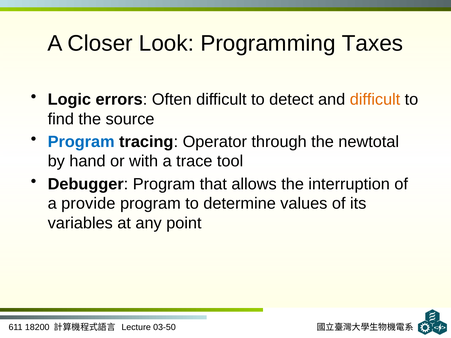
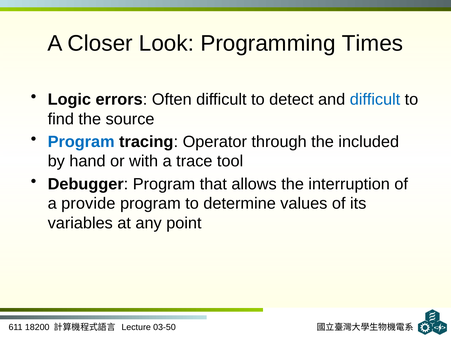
Taxes: Taxes -> Times (372, 43)
difficult colour: orange -> blue (375, 100)
newtotal: newtotal -> included (369, 142)
